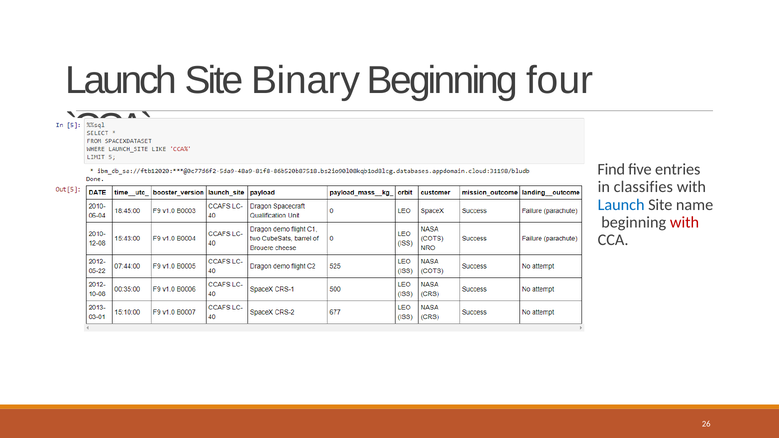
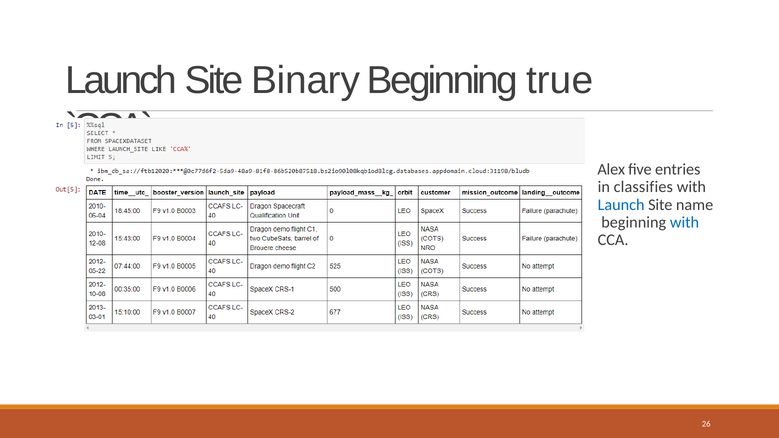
four: four -> true (560, 80)
Find: Find -> Alex (611, 170)
with colour: red -> blue (685, 222)
